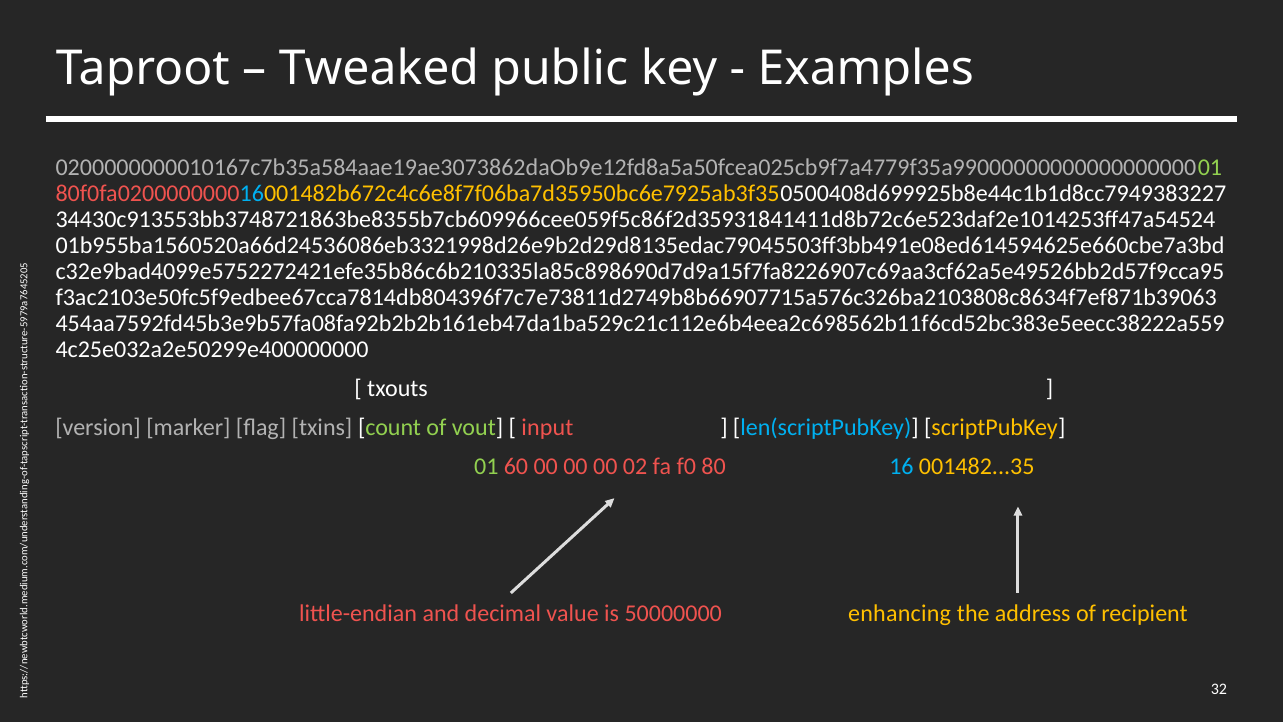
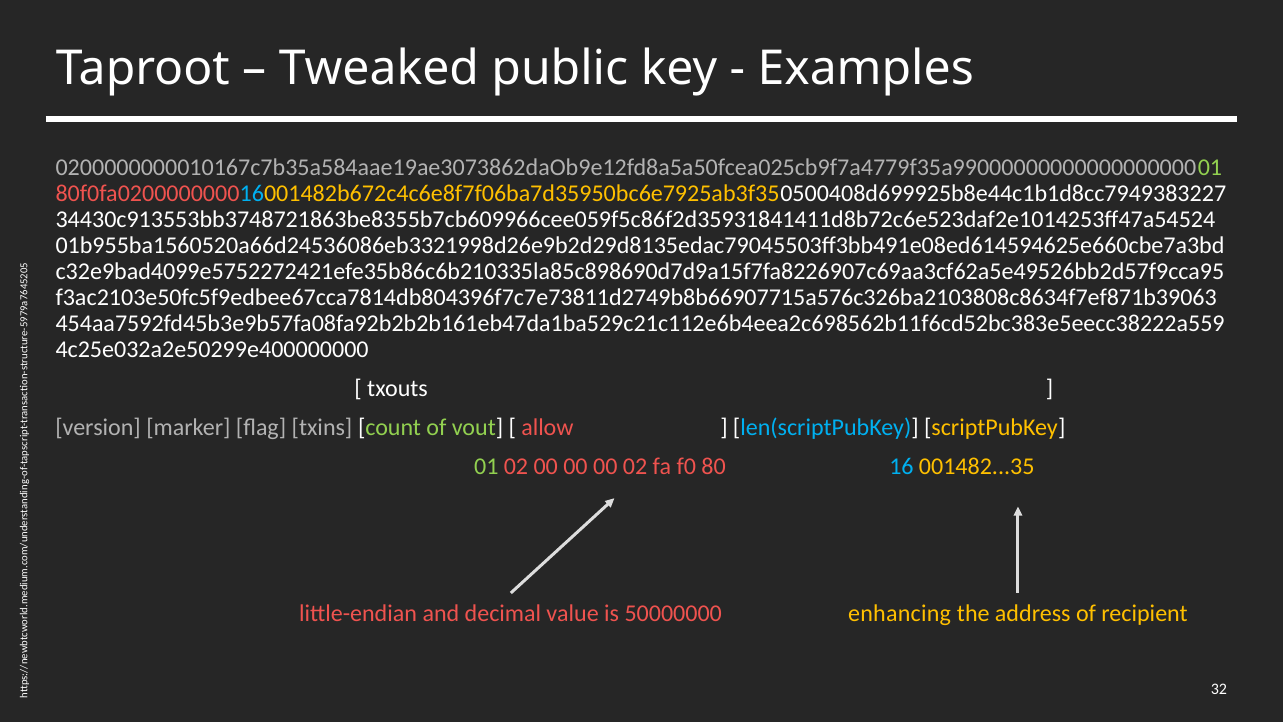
input: input -> allow (547, 427)
01 60: 60 -> 02 (516, 467)
